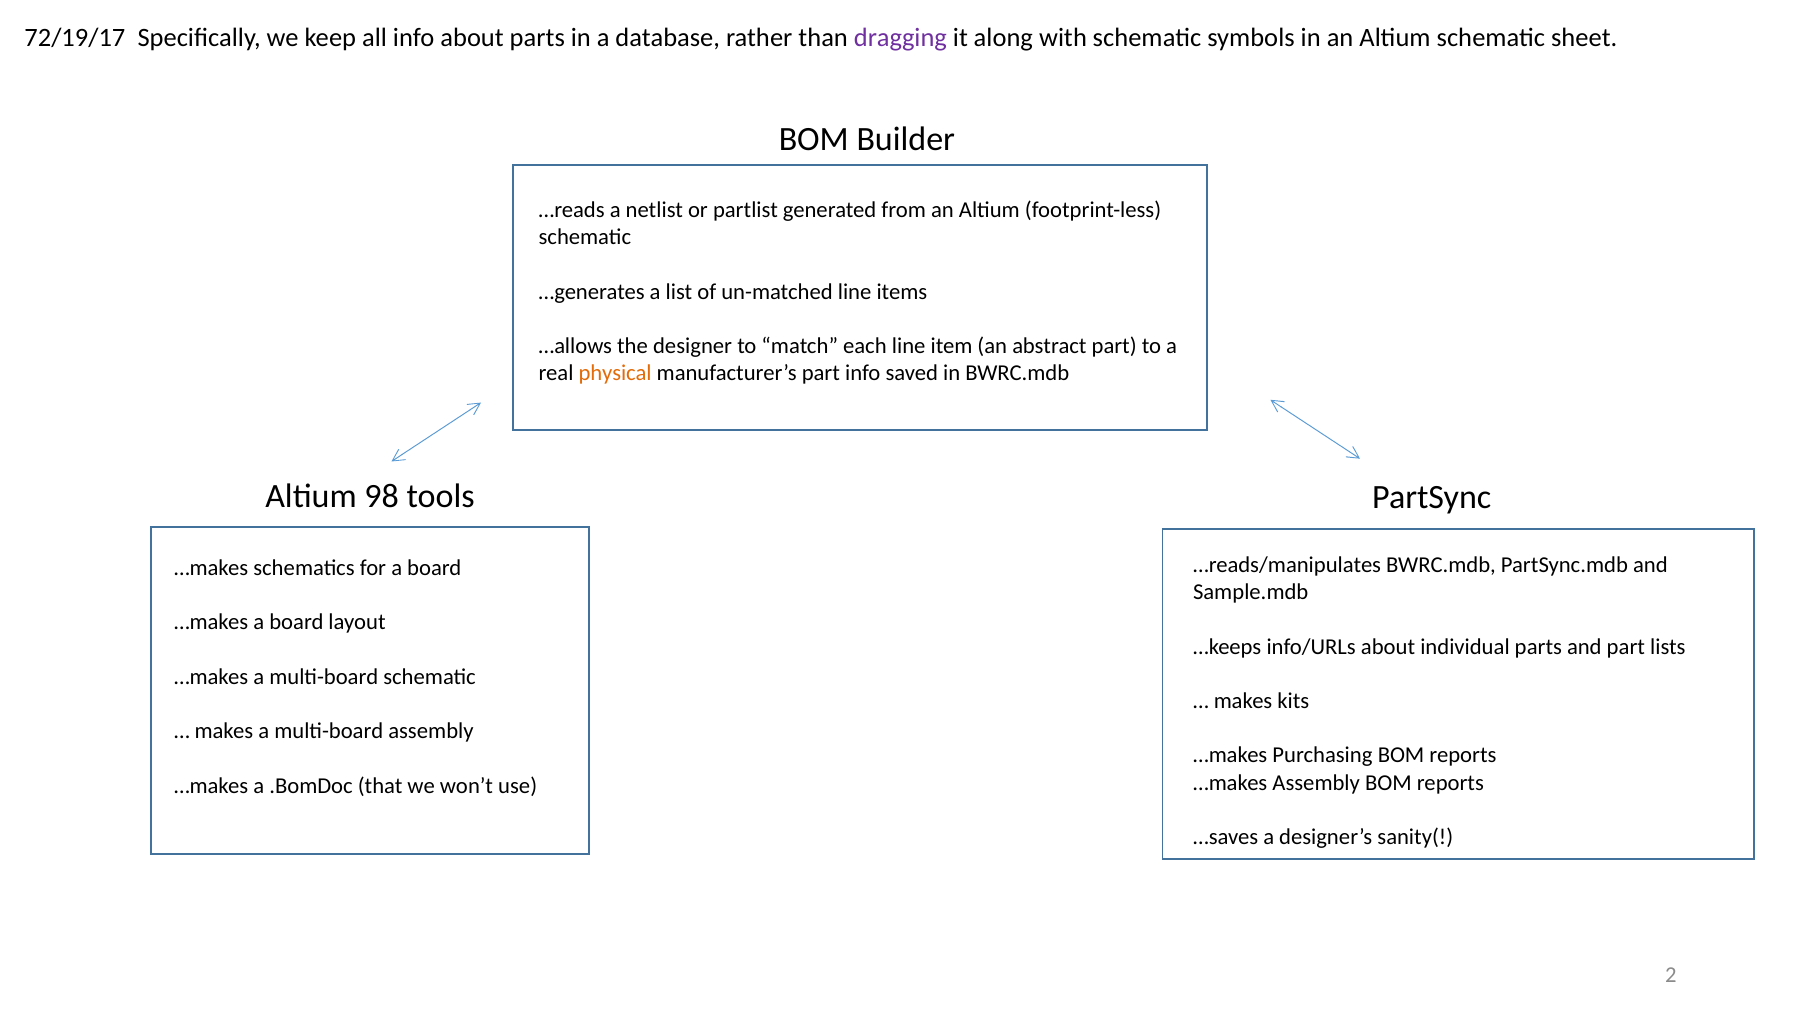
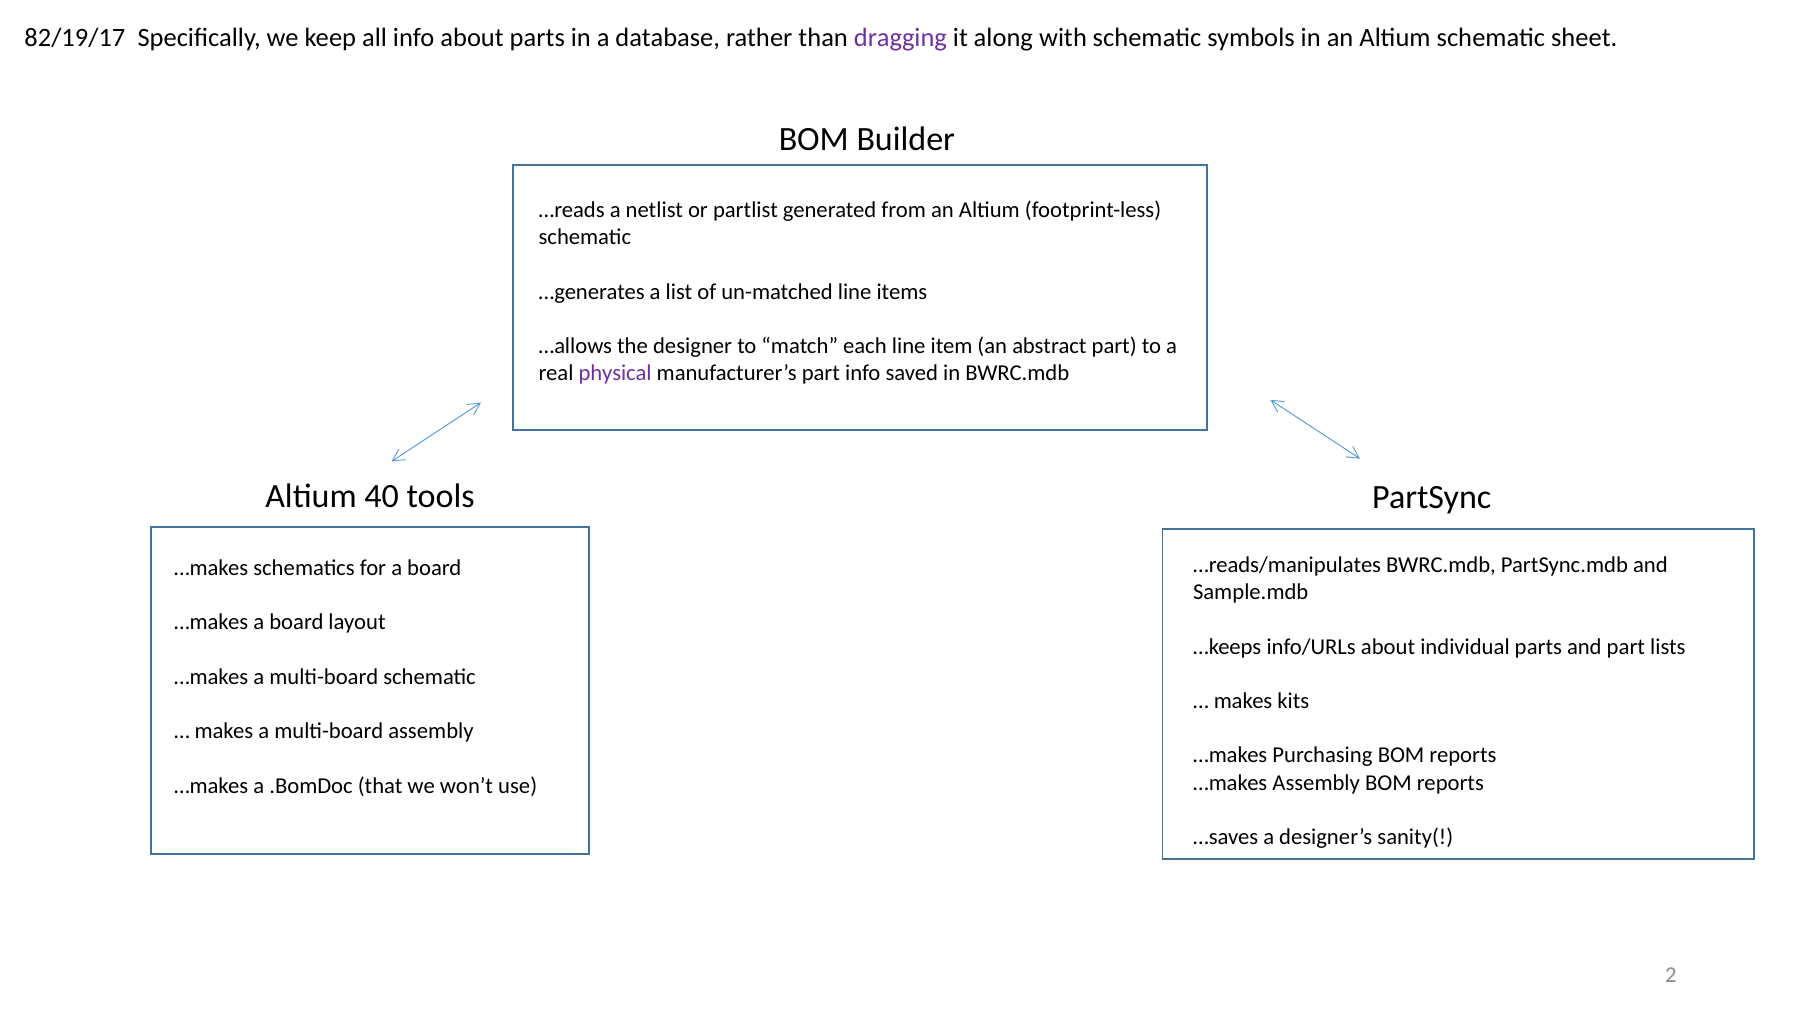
72/19/17: 72/19/17 -> 82/19/17 (75, 38)
physical colour: orange -> purple (615, 373)
98: 98 -> 40 (382, 496)
